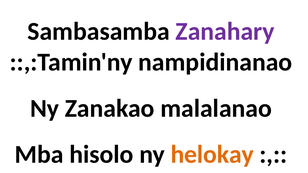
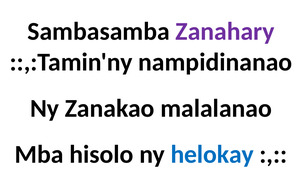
helokay colour: orange -> blue (212, 155)
